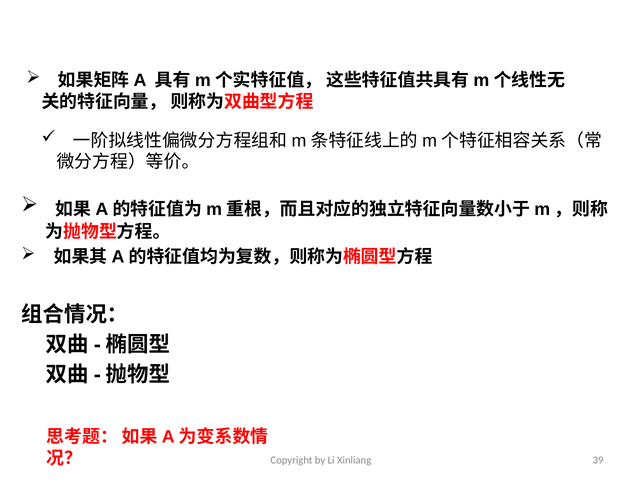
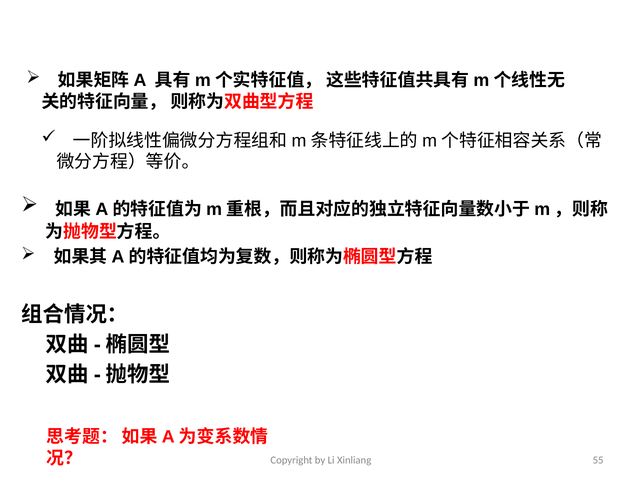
39: 39 -> 55 (598, 460)
